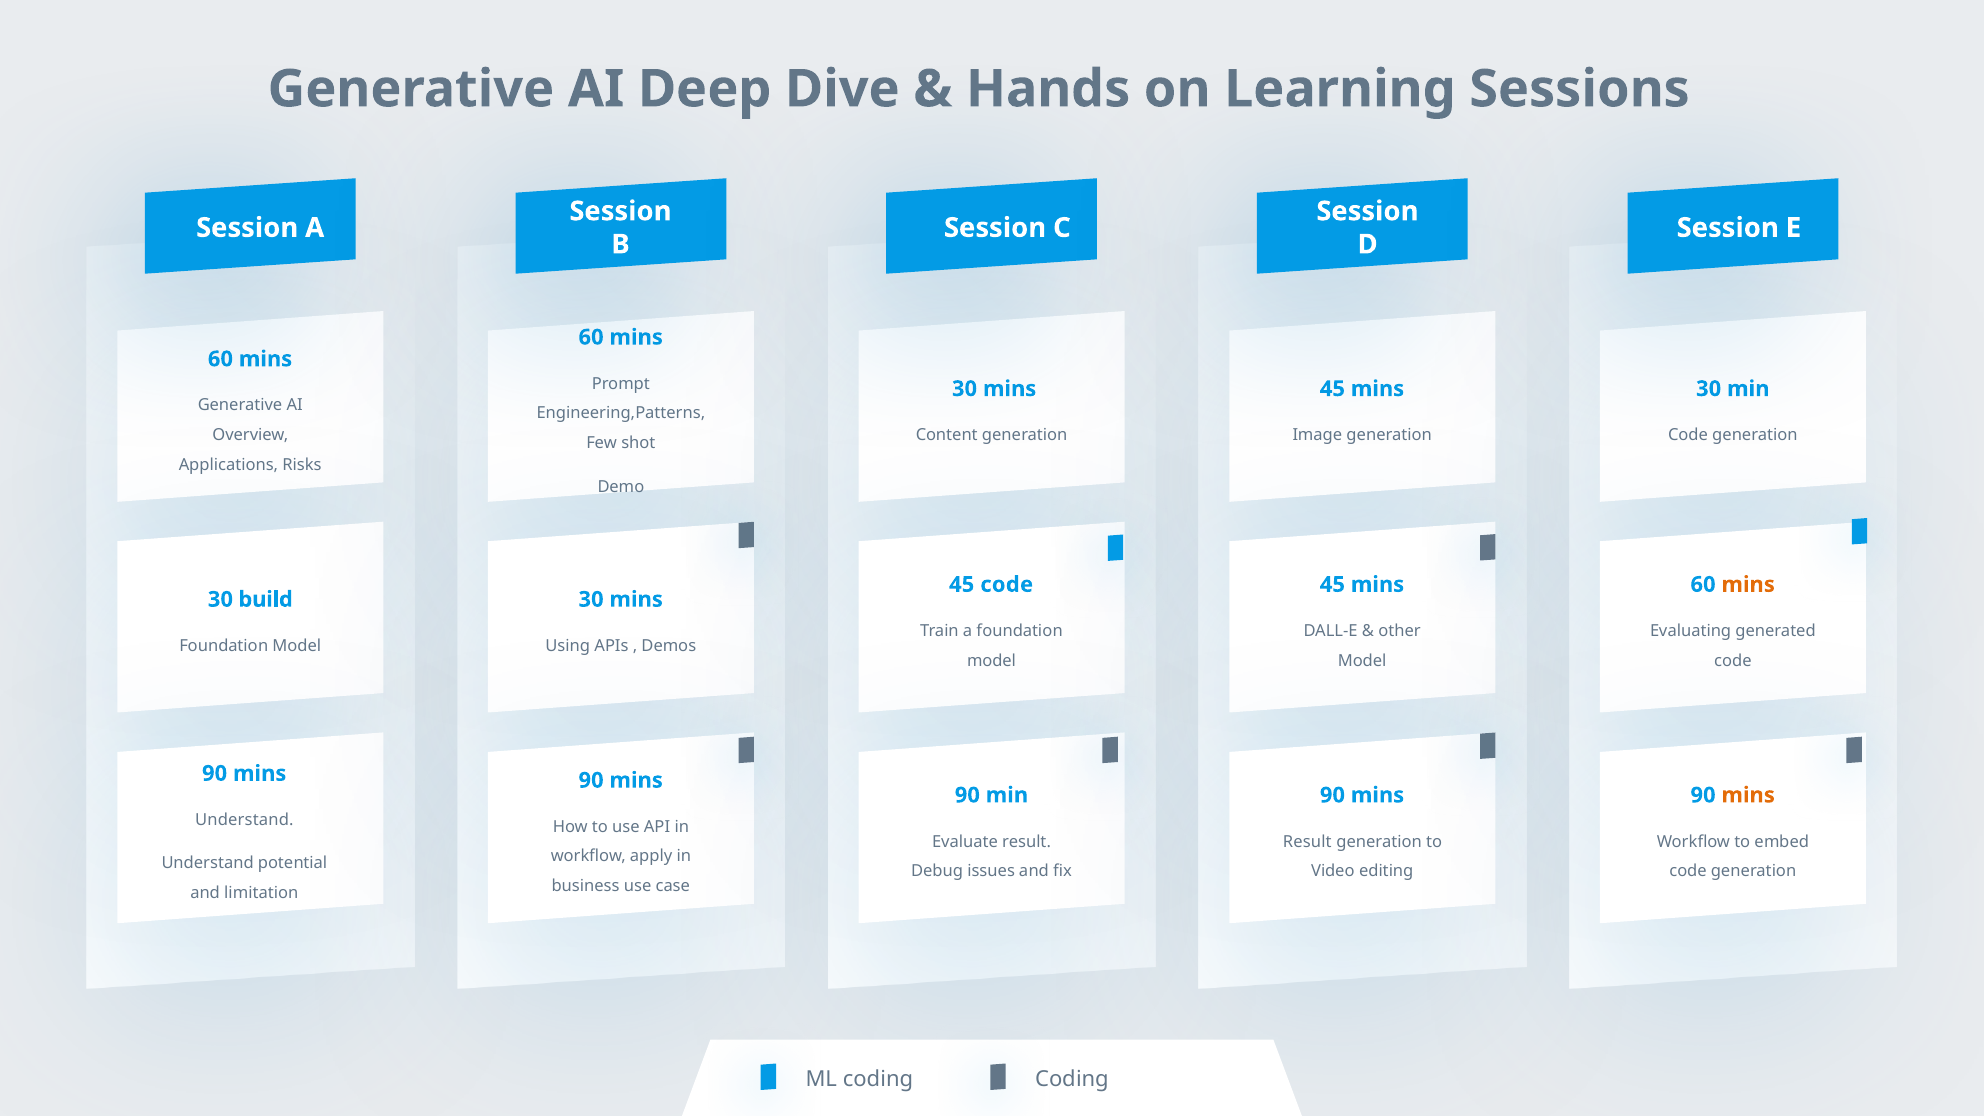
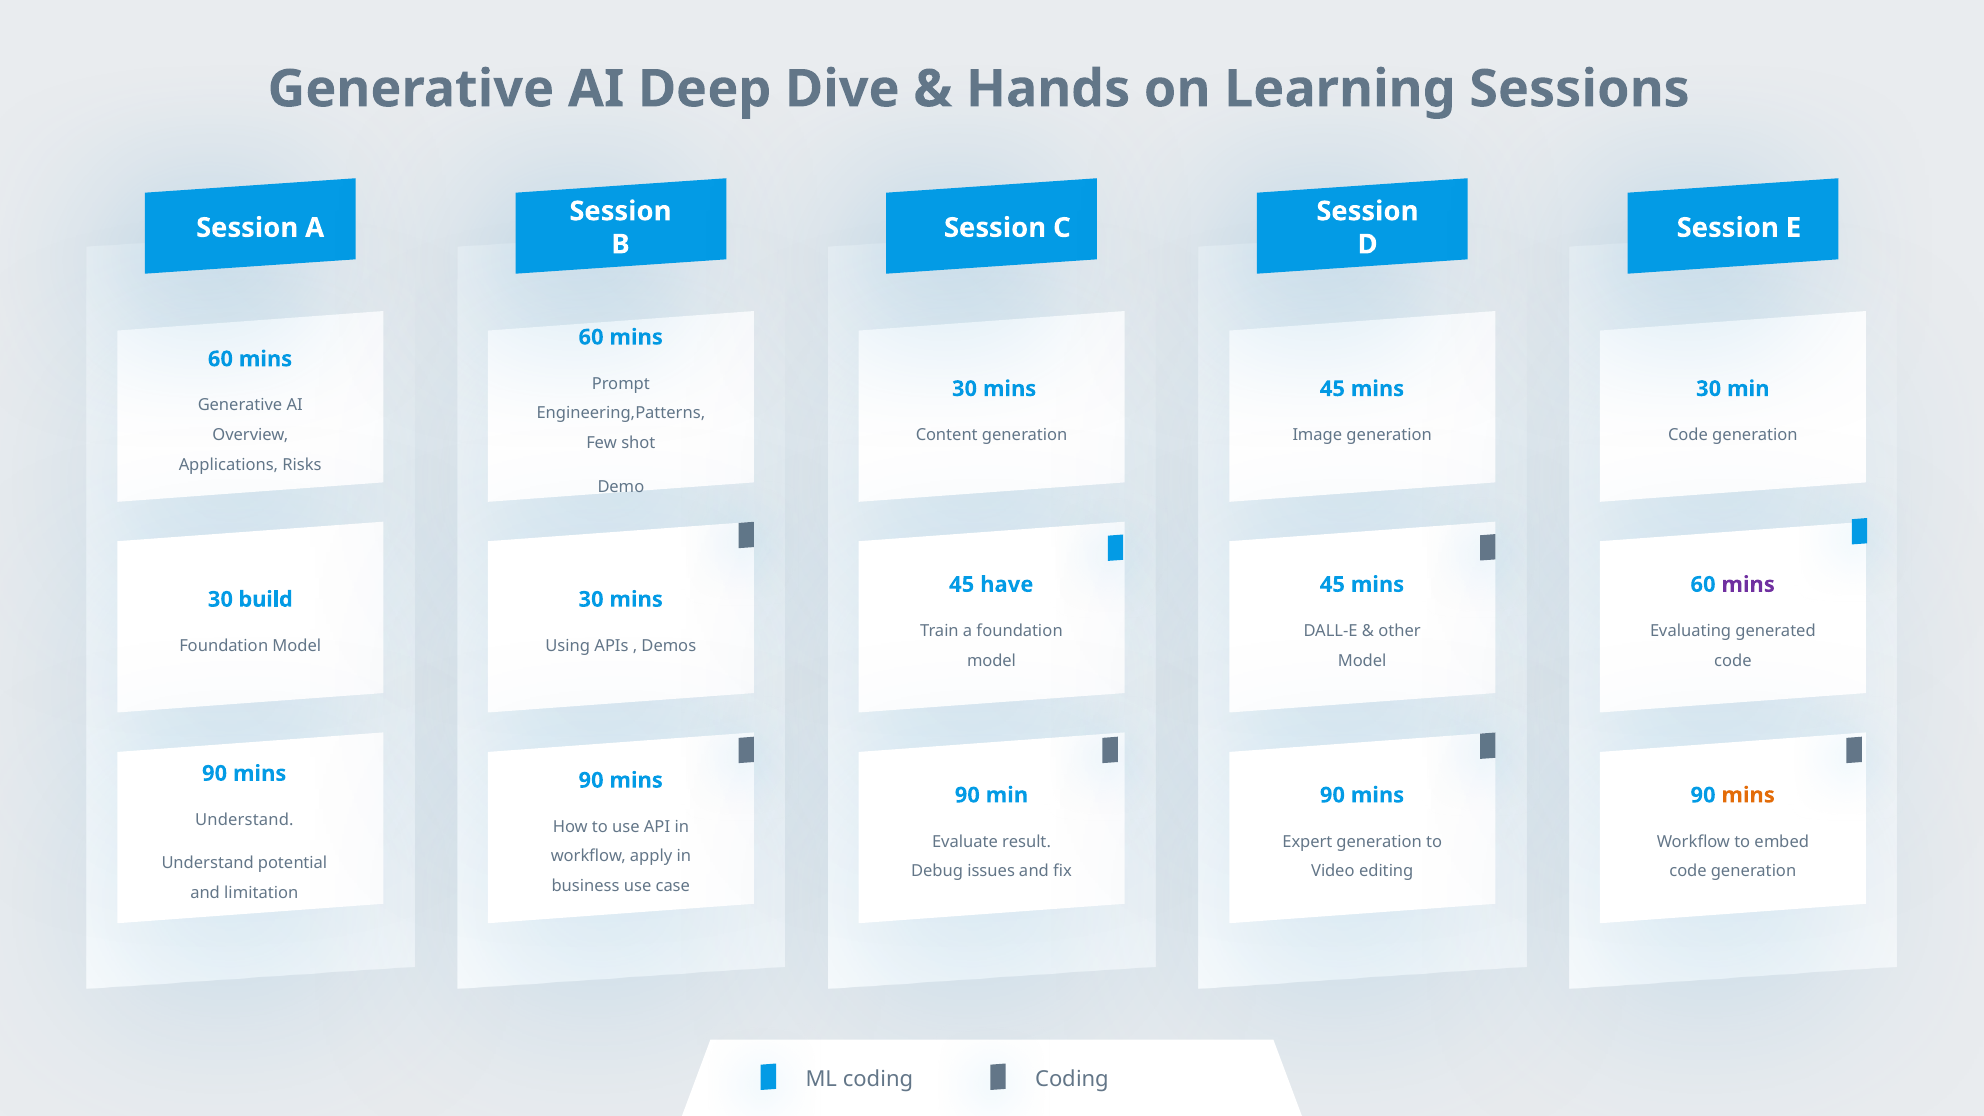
45 code: code -> have (1007, 585)
mins colour: orange -> purple (1748, 585)
Result: Result -> Expert (1307, 842)
